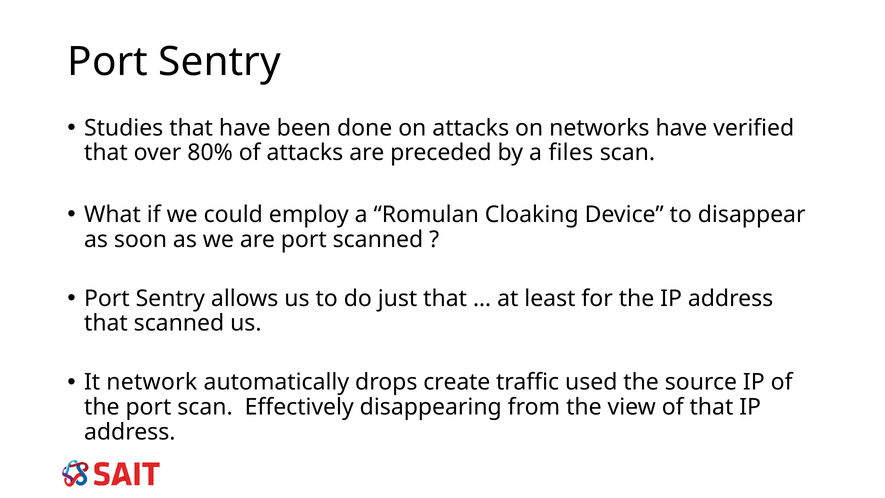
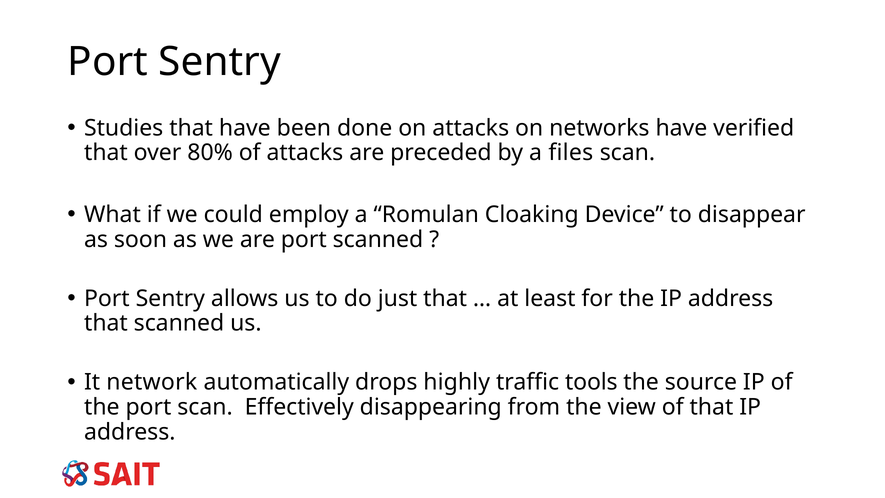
create: create -> highly (457, 382)
used: used -> tools (591, 382)
